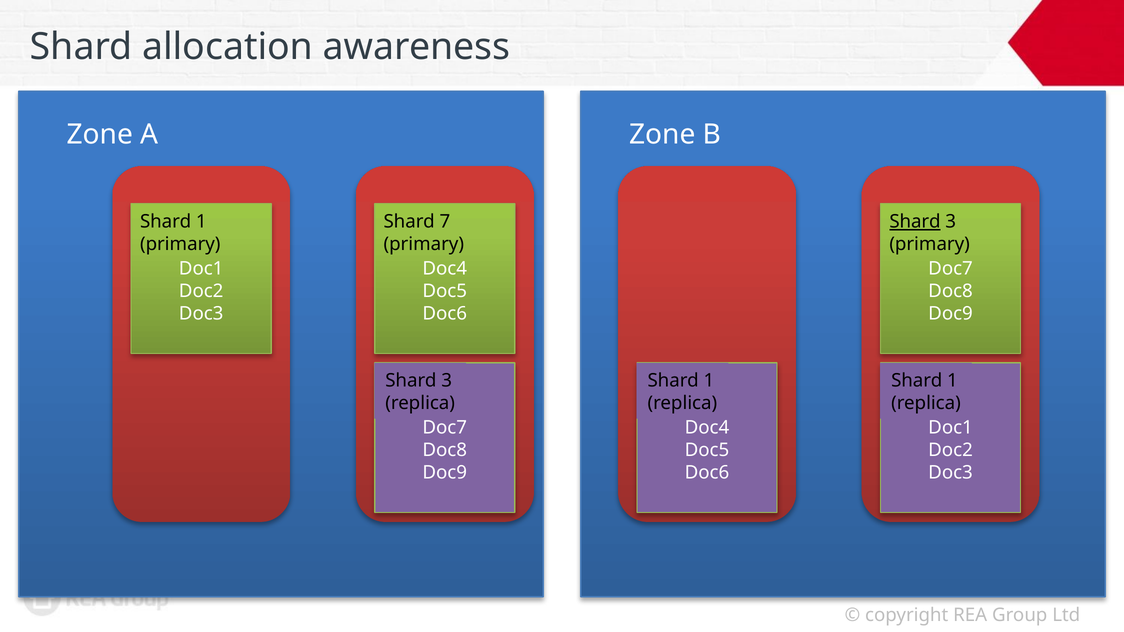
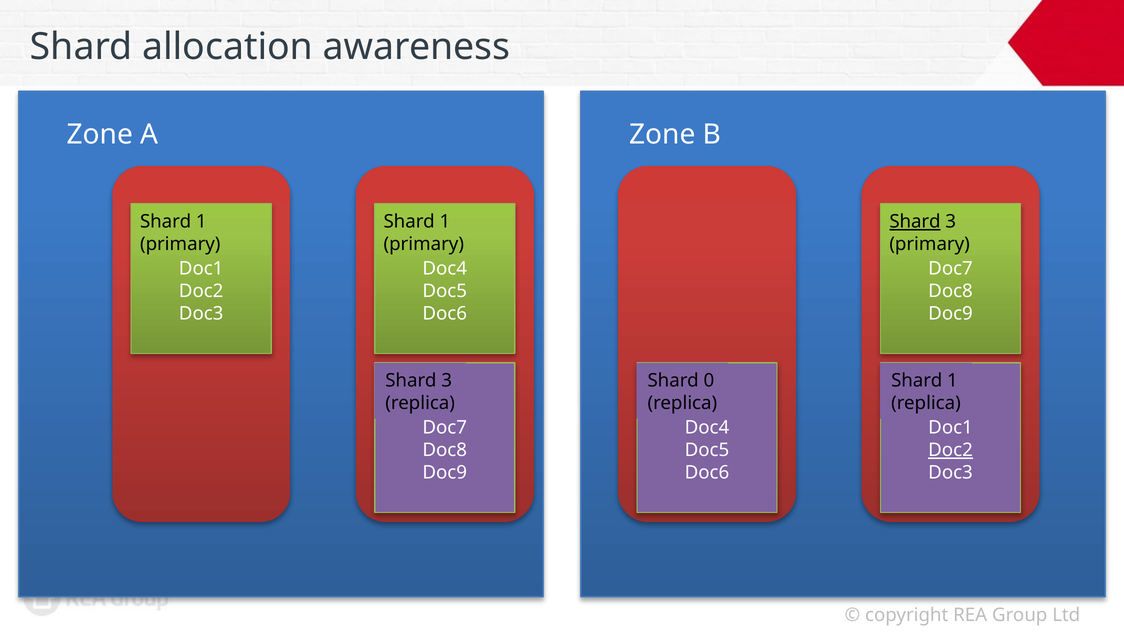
7: 7 -> 1 (445, 222)
1: 1 -> 0 (709, 381)
Doc2 underline: none -> present (951, 450)
